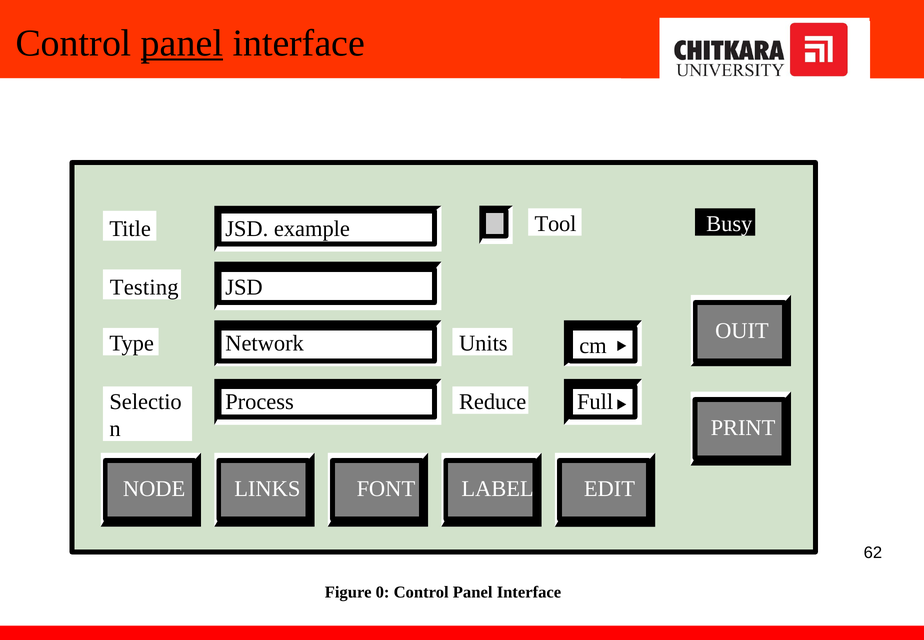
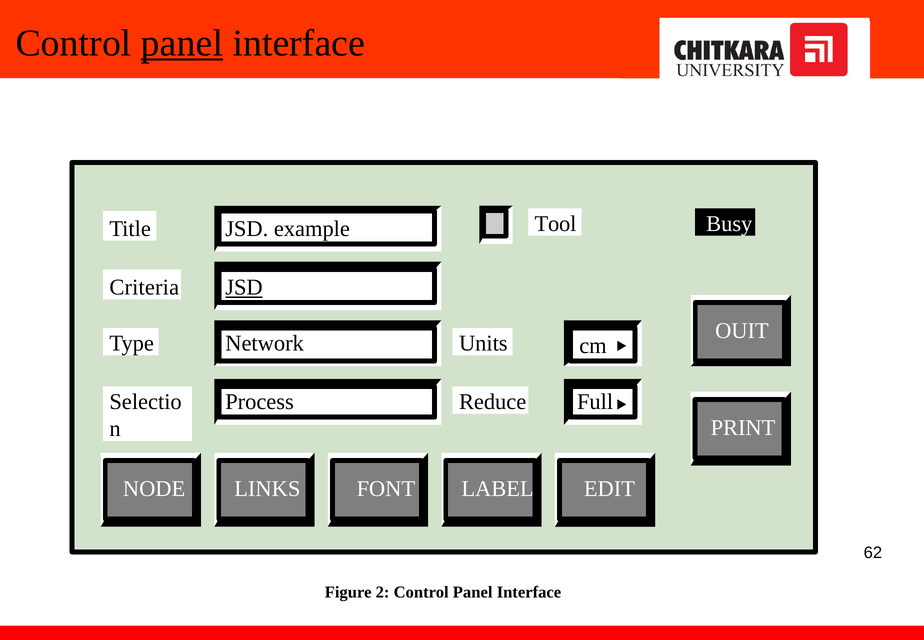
Testing: Testing -> Criteria (144, 287)
JSD underline: none -> present (244, 287)
0: 0 -> 2 (383, 592)
